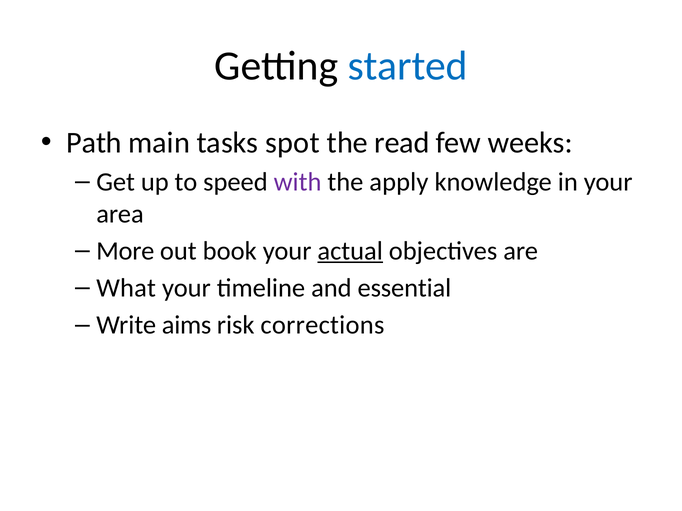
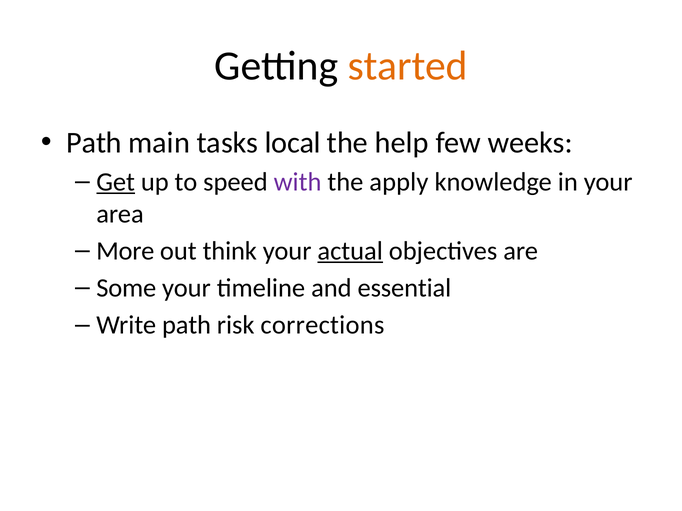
started colour: blue -> orange (408, 66)
spot: spot -> local (293, 143)
read: read -> help (402, 143)
Get underline: none -> present (116, 182)
book: book -> think (230, 251)
What: What -> Some (126, 288)
Write aims: aims -> path (187, 326)
